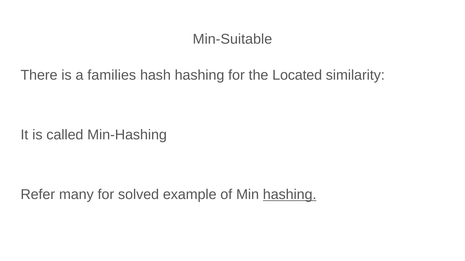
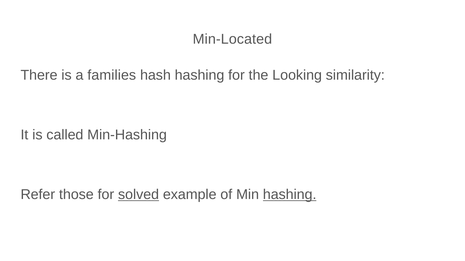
Min-Suitable: Min-Suitable -> Min-Located (232, 39)
Located: Located -> Looking (297, 75)
many: many -> those (76, 195)
solved underline: none -> present (139, 195)
